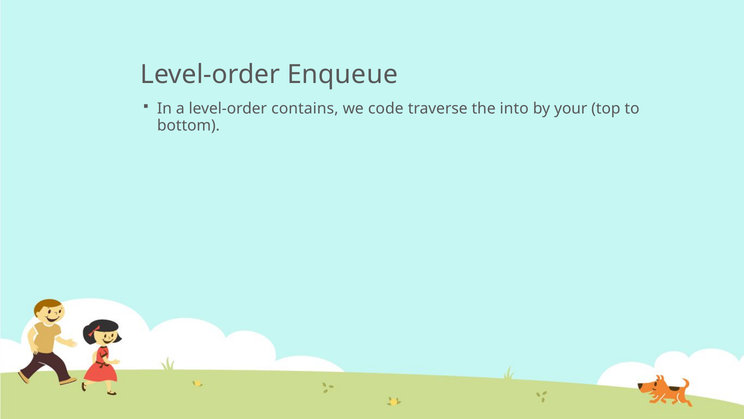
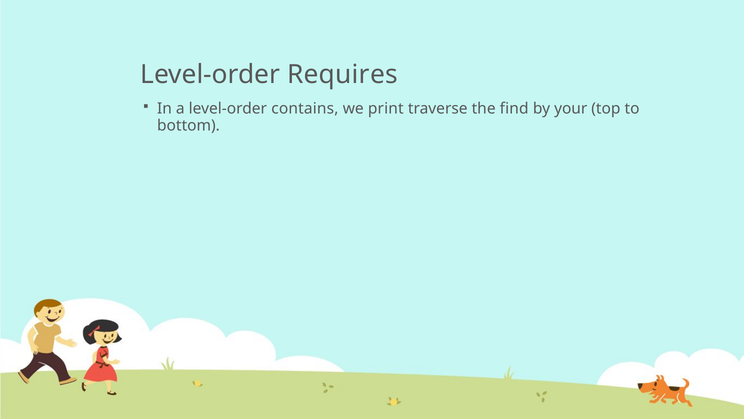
Enqueue: Enqueue -> Requires (343, 75)
code: code -> print (386, 109)
into: into -> find (514, 109)
